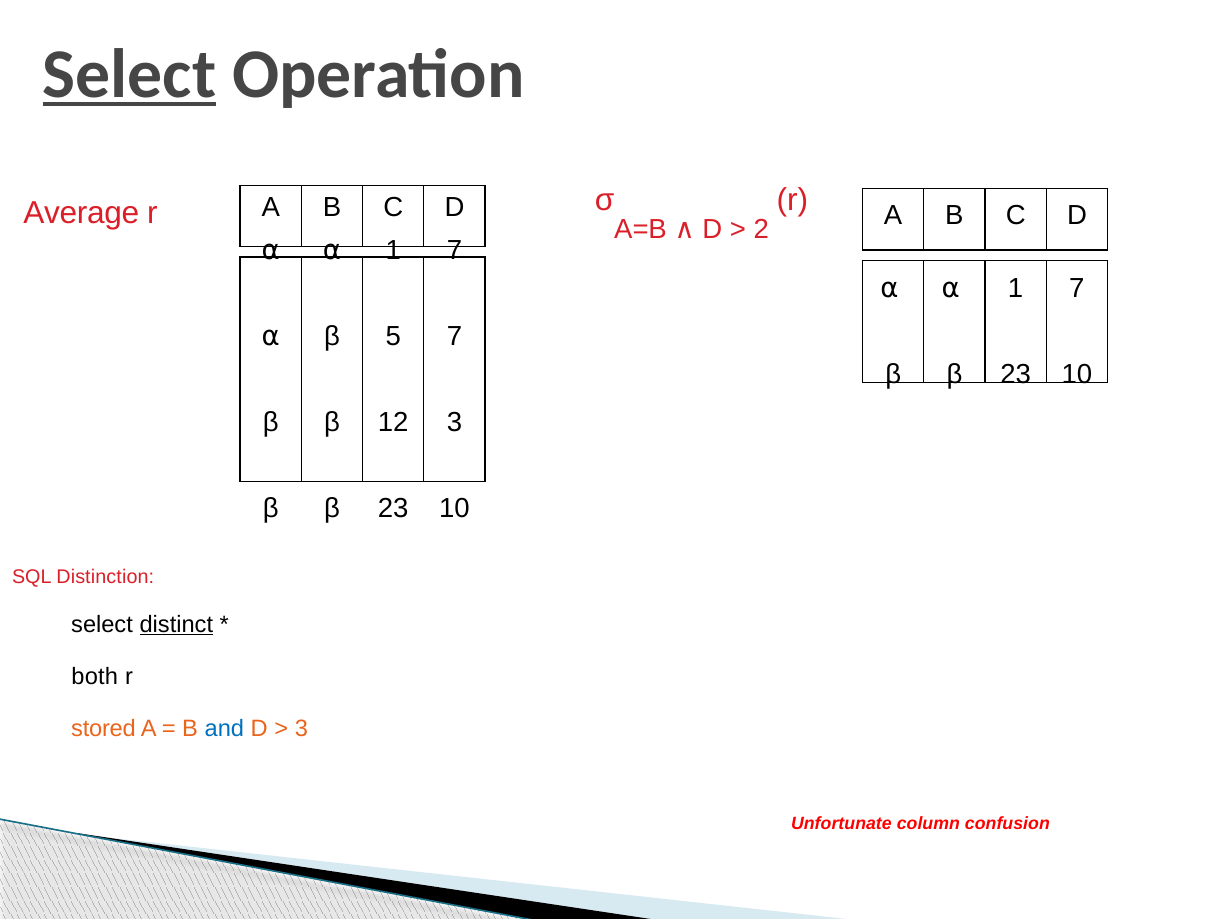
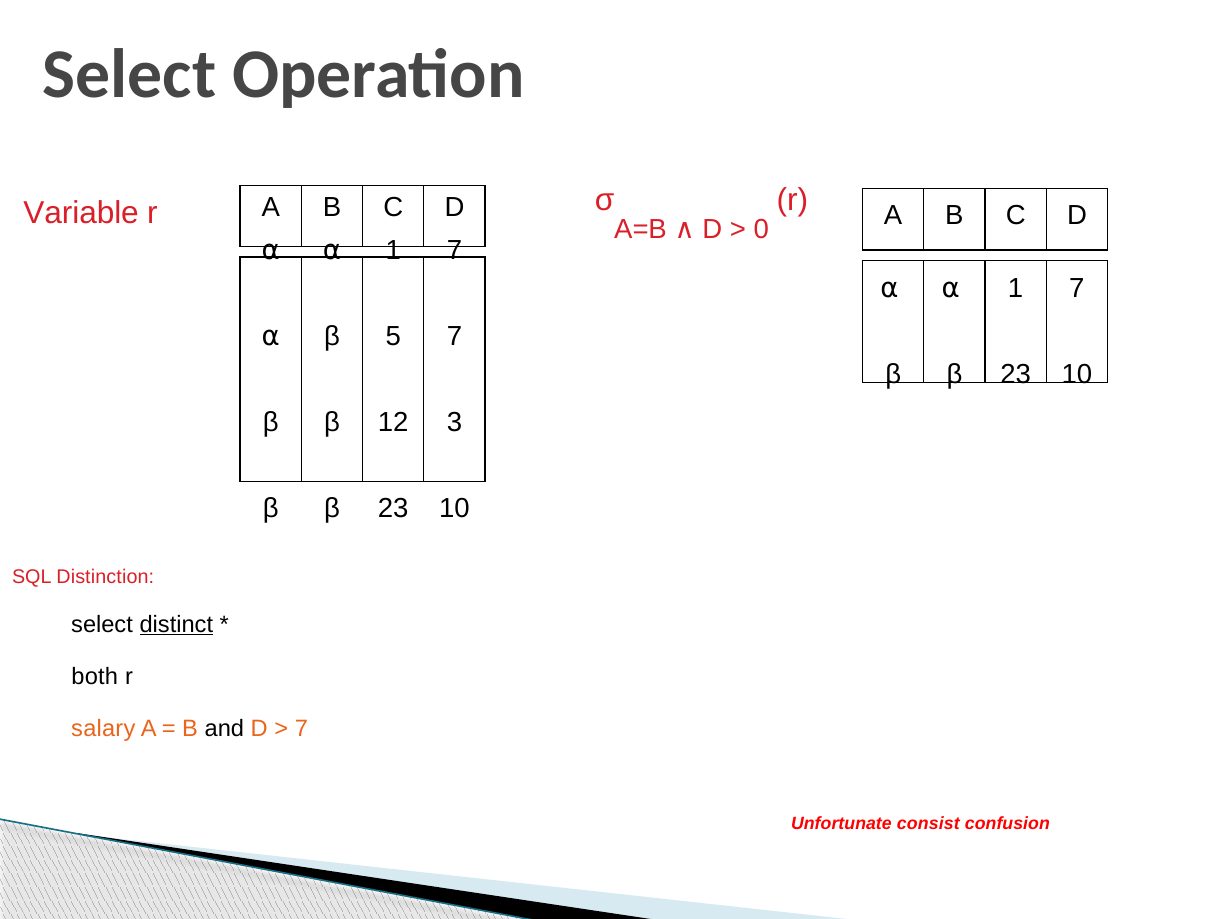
Select underline: present -> none (129, 74)
Average: Average -> Variable (81, 213)
2: 2 -> 0 (761, 229)
stored: stored -> salary (103, 729)
and colour: blue -> black (224, 729)
3: 3 -> 7 (301, 729)
column: column -> consist (928, 823)
